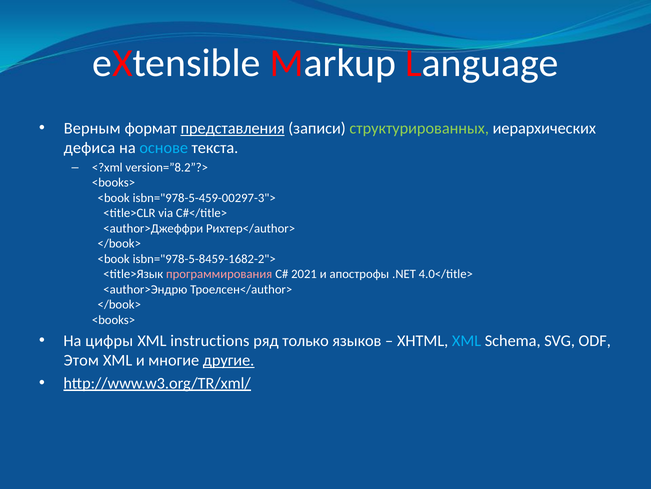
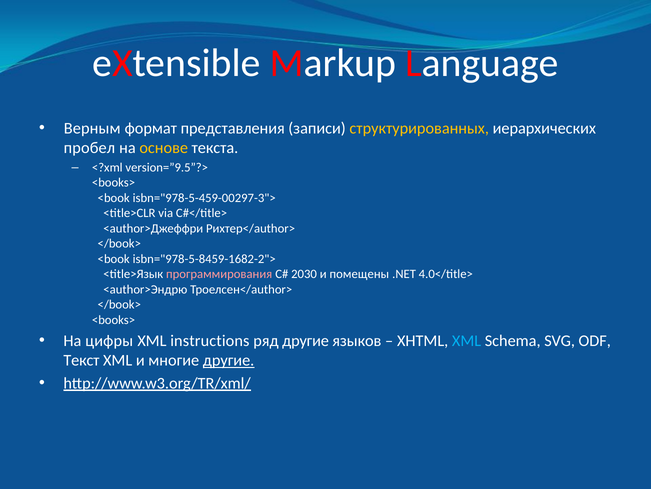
представления underline: present -> none (233, 128)
структурированных colour: light green -> yellow (419, 128)
дефиса: дефиса -> пробел (89, 148)
основе colour: light blue -> yellow (164, 148)
version=”8.2”?>: version=”8.2”?> -> version=”9.5”?> (167, 167)
2021: 2021 -> 2030 (304, 274)
апострофы: апострофы -> помещены (359, 274)
ряд только: только -> другие (306, 340)
Этом: Этом -> Текст (82, 360)
